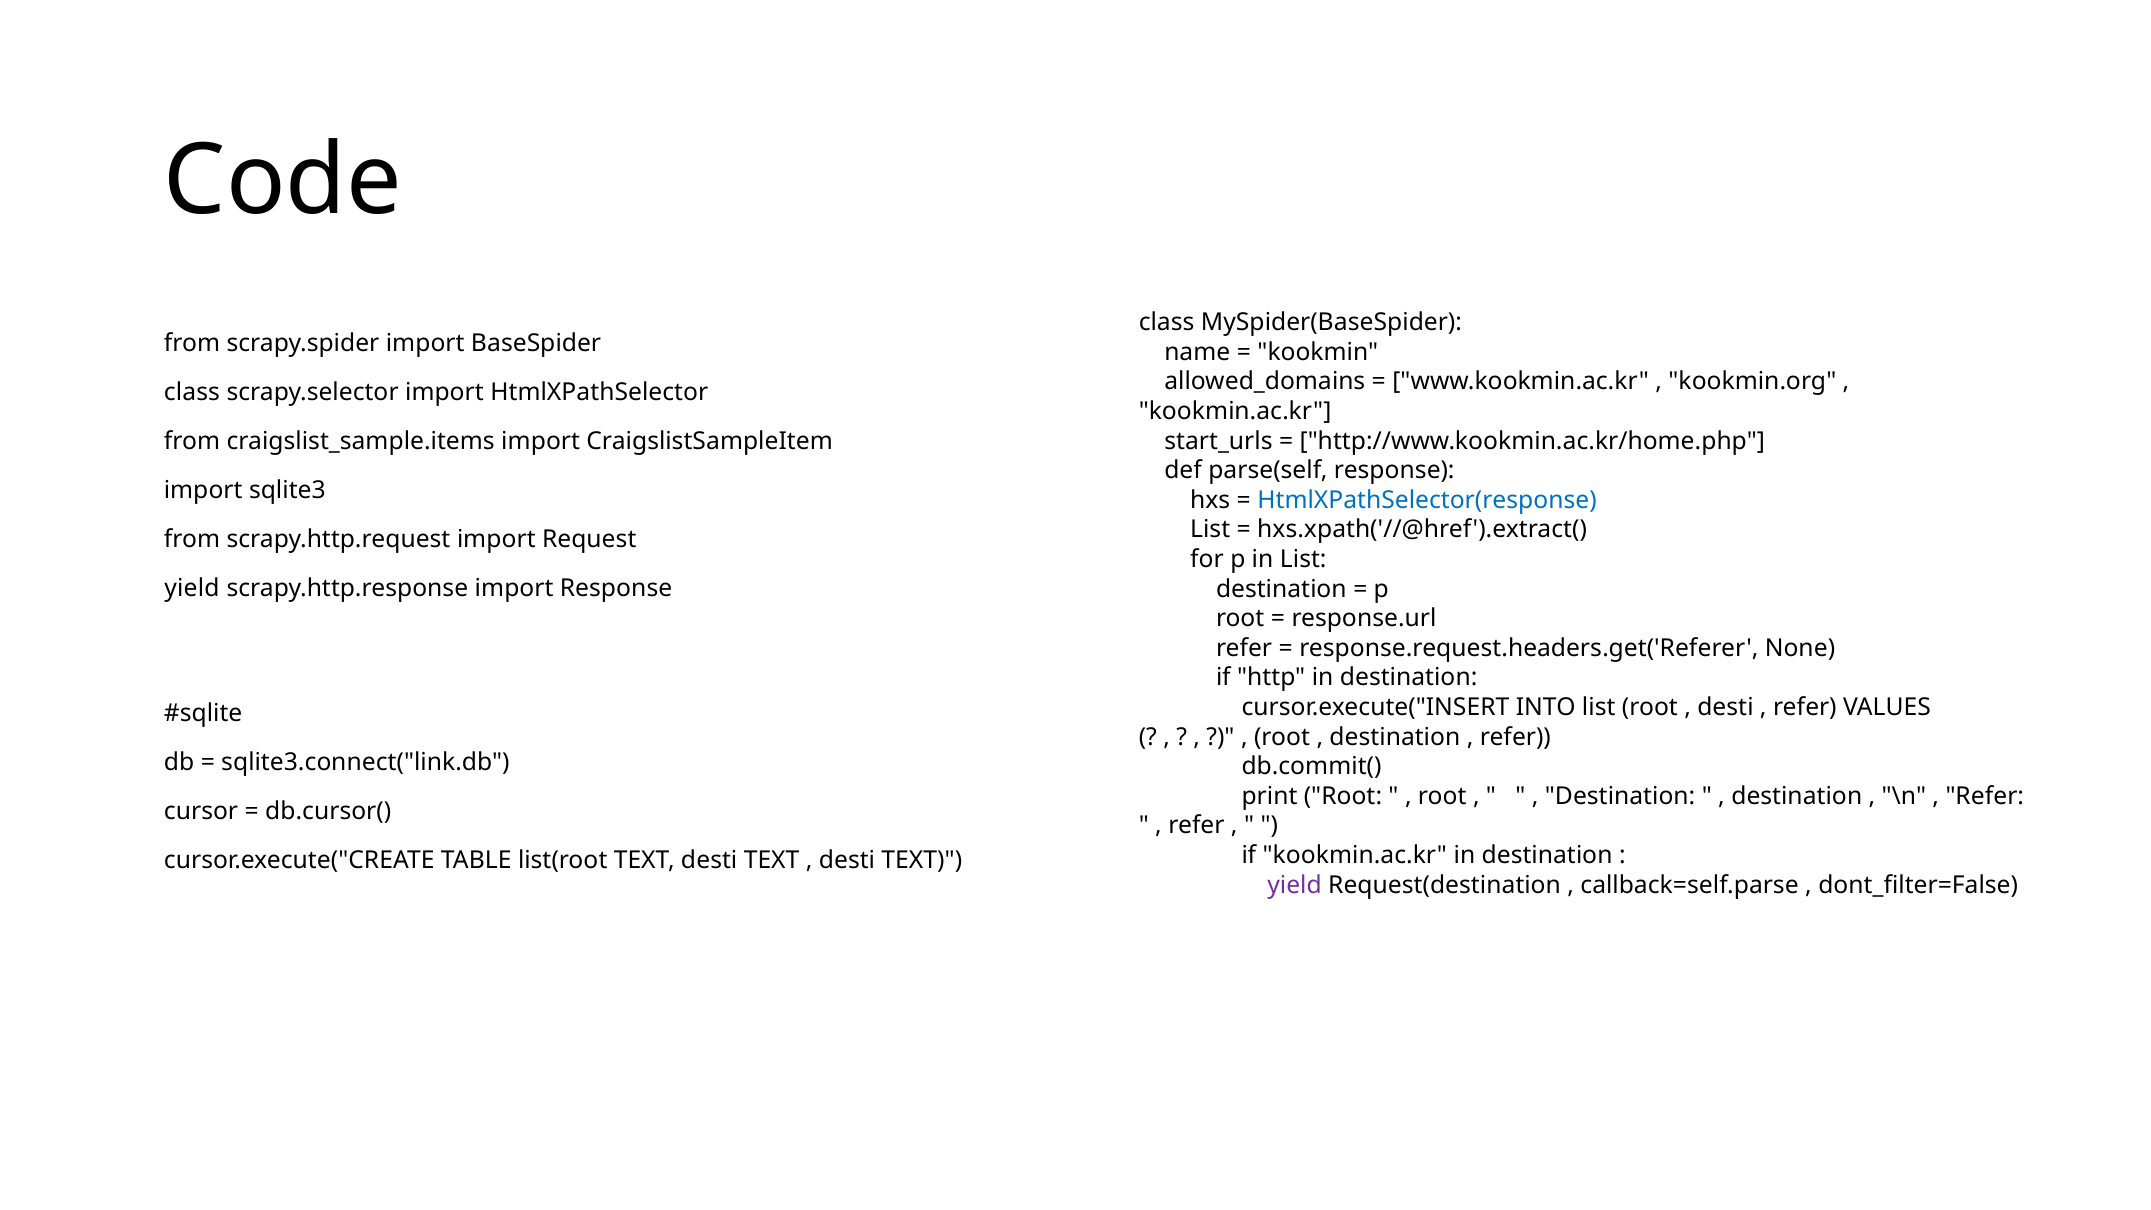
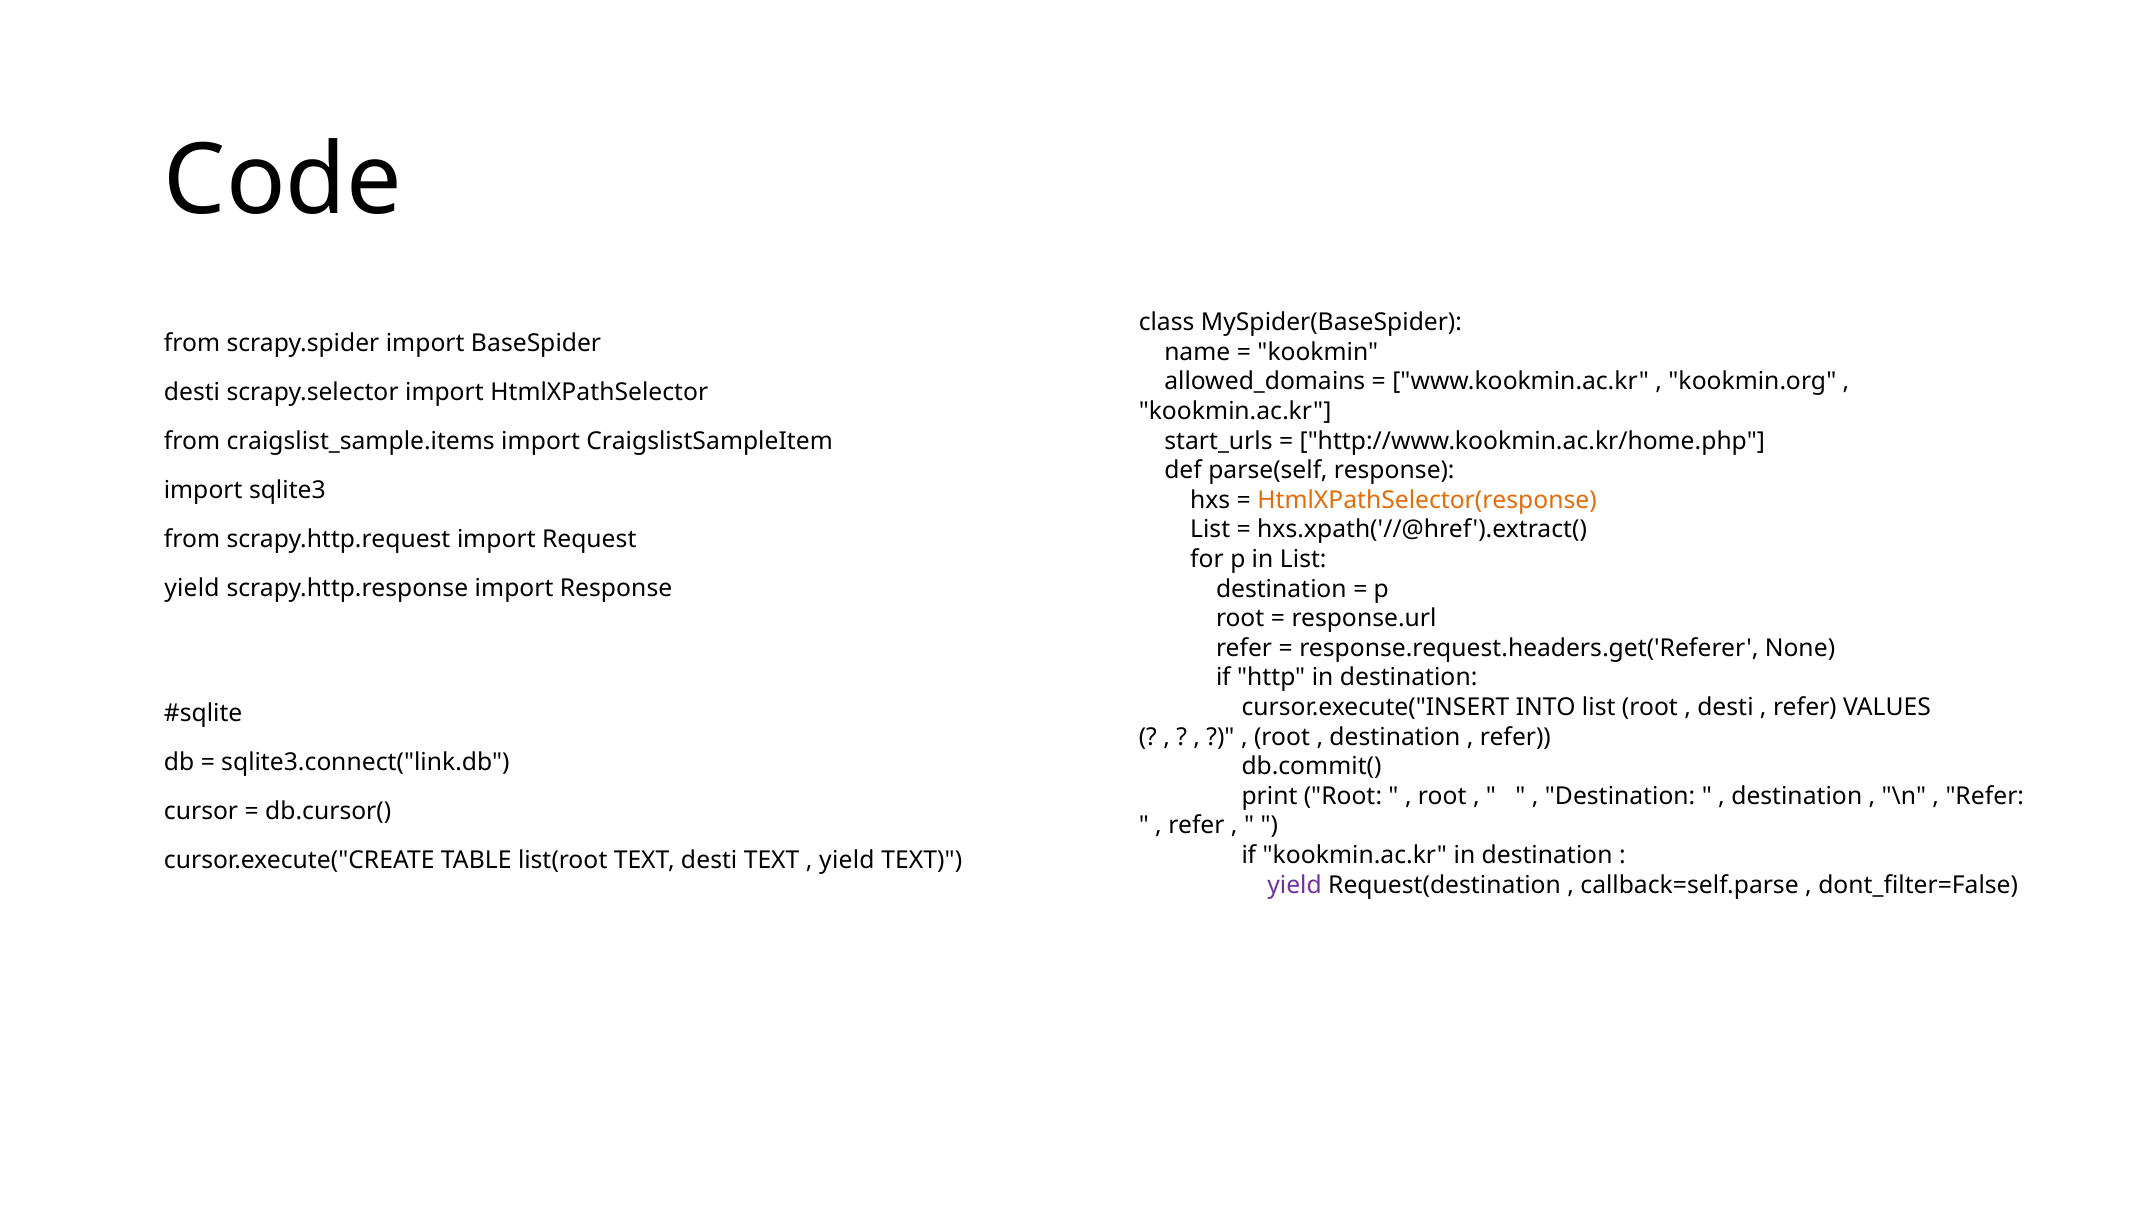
class: class -> desti (192, 392)
HtmlXPathSelector(response colour: blue -> orange (1427, 500)
desti: desti -> yield (847, 860)
